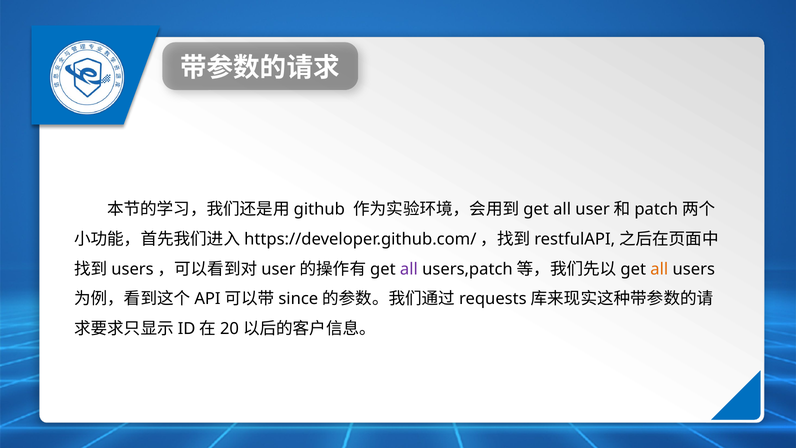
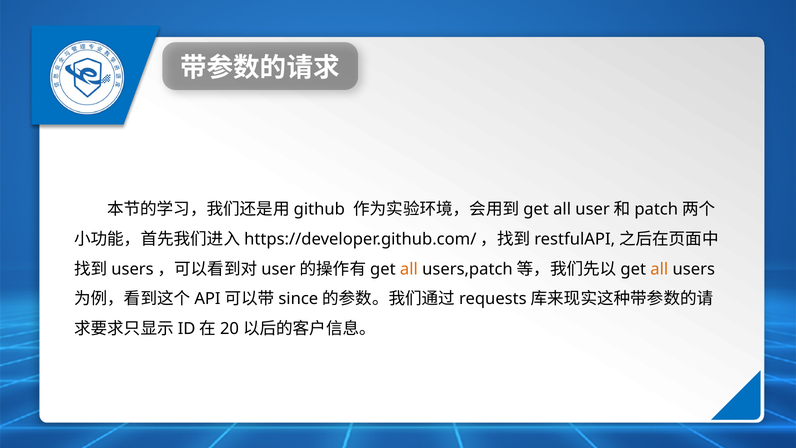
all colour: purple -> orange (409, 269)
